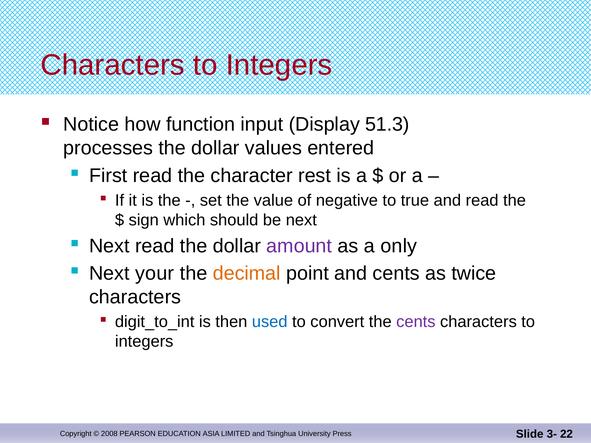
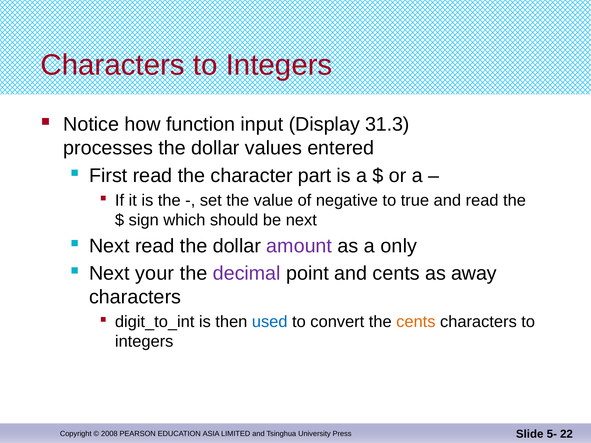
51.3: 51.3 -> 31.3 (387, 125)
rest: rest -> part (315, 176)
decimal colour: orange -> purple (247, 274)
twice: twice -> away (474, 274)
cents colour: purple -> orange (416, 322)
3-: 3- -> 5- (552, 434)
